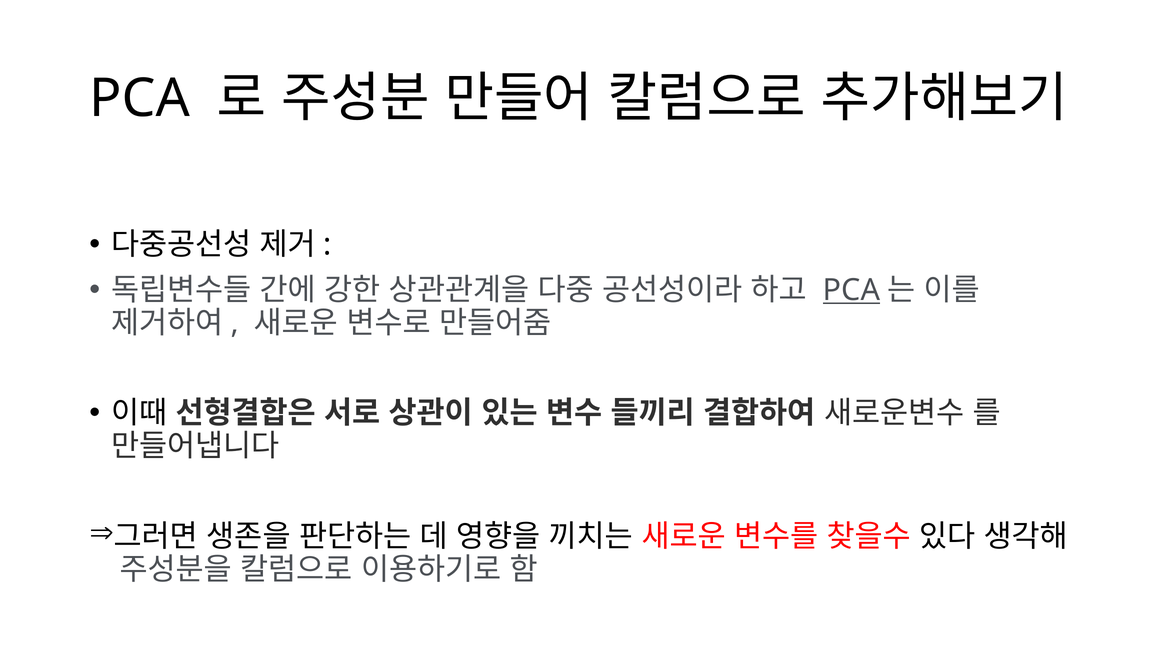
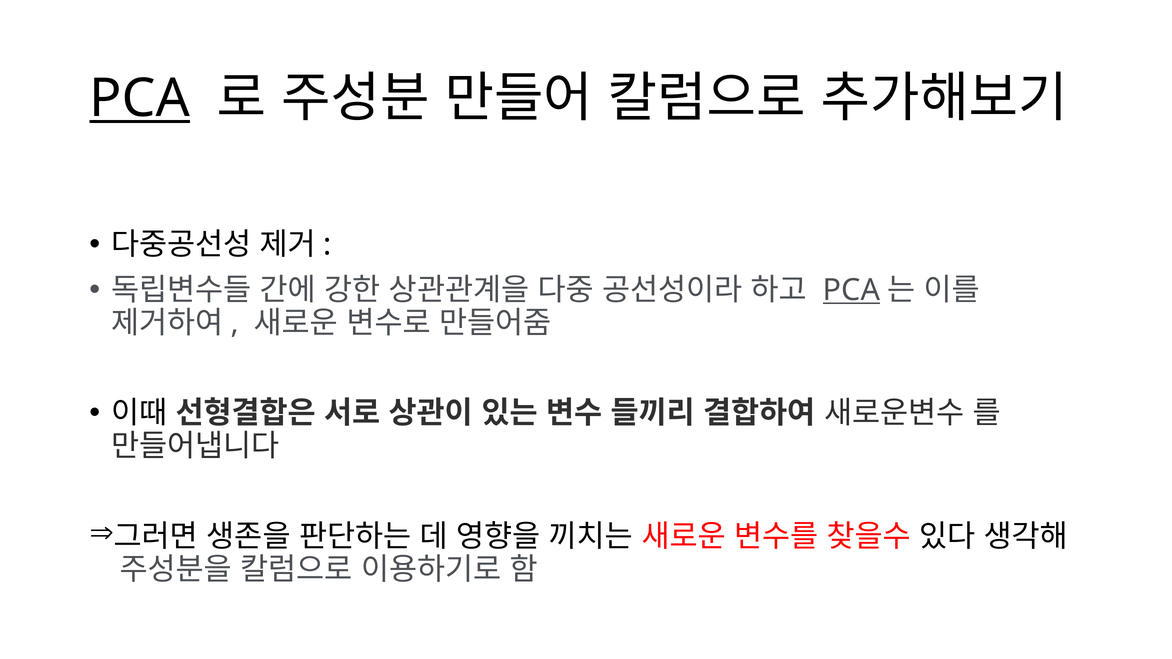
PCA underline: none -> present (140, 98)
